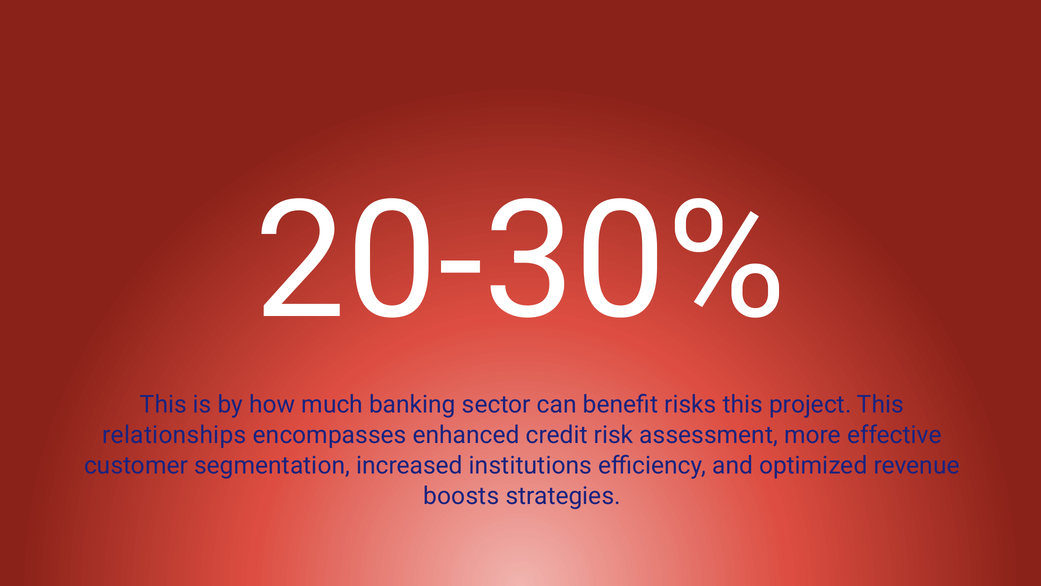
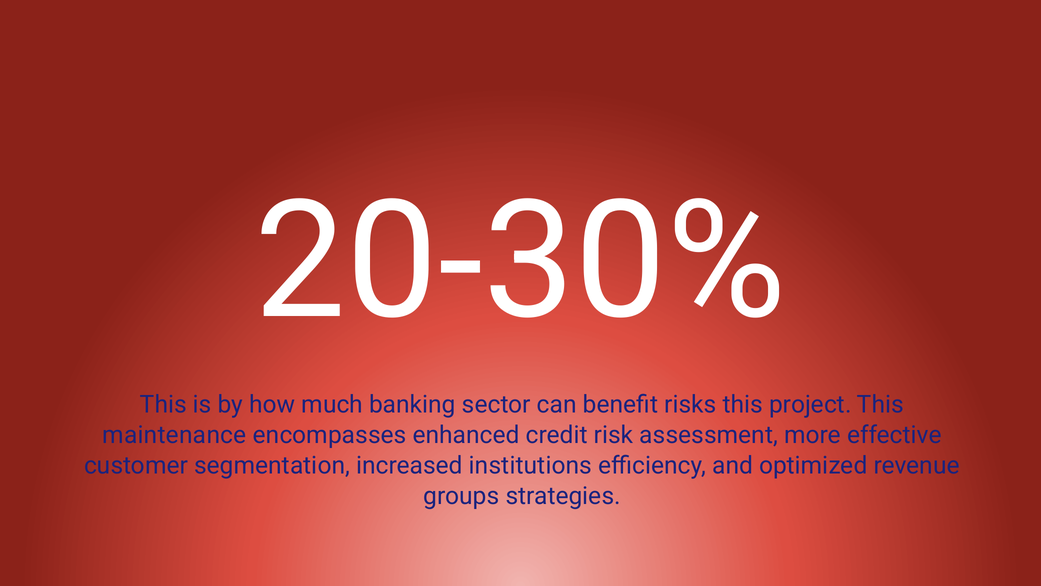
relationships: relationships -> maintenance (174, 435)
boosts: boosts -> groups (461, 496)
